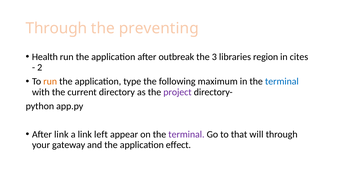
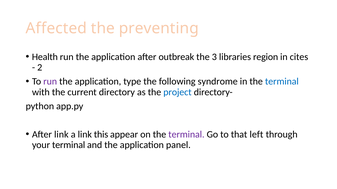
Through: Through -> Affected (56, 28)
run colour: orange -> purple (50, 82)
maximum: maximum -> syndrome (218, 82)
project colour: purple -> blue (177, 92)
left: left -> this (101, 135)
will: will -> left (256, 135)
your gateway: gateway -> terminal (69, 145)
effect: effect -> panel (178, 145)
